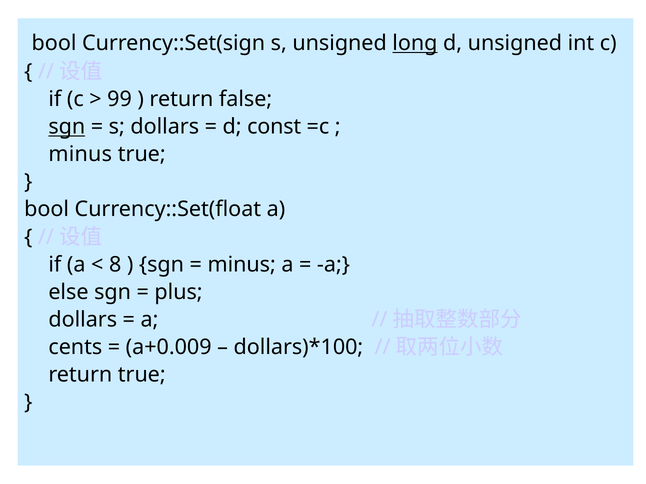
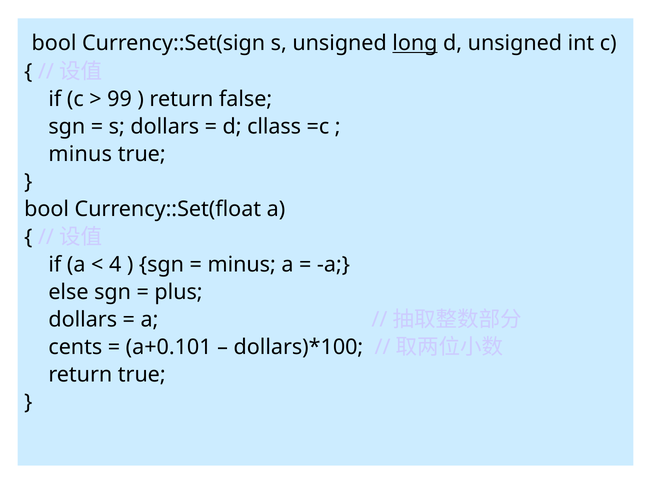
sgn underline: present -> none (67, 127)
const: const -> cllass (274, 127)
8: 8 -> 4 (115, 265)
a+0.009: a+0.009 -> a+0.101 (169, 347)
